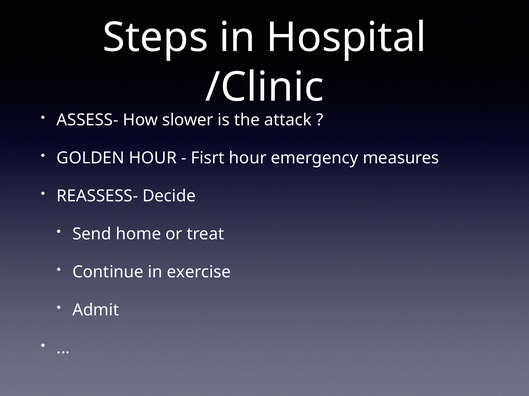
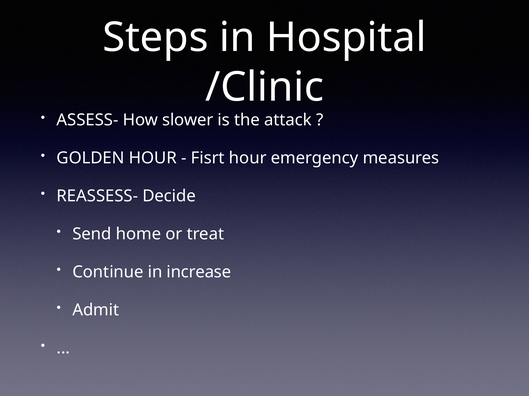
exercise: exercise -> increase (199, 273)
